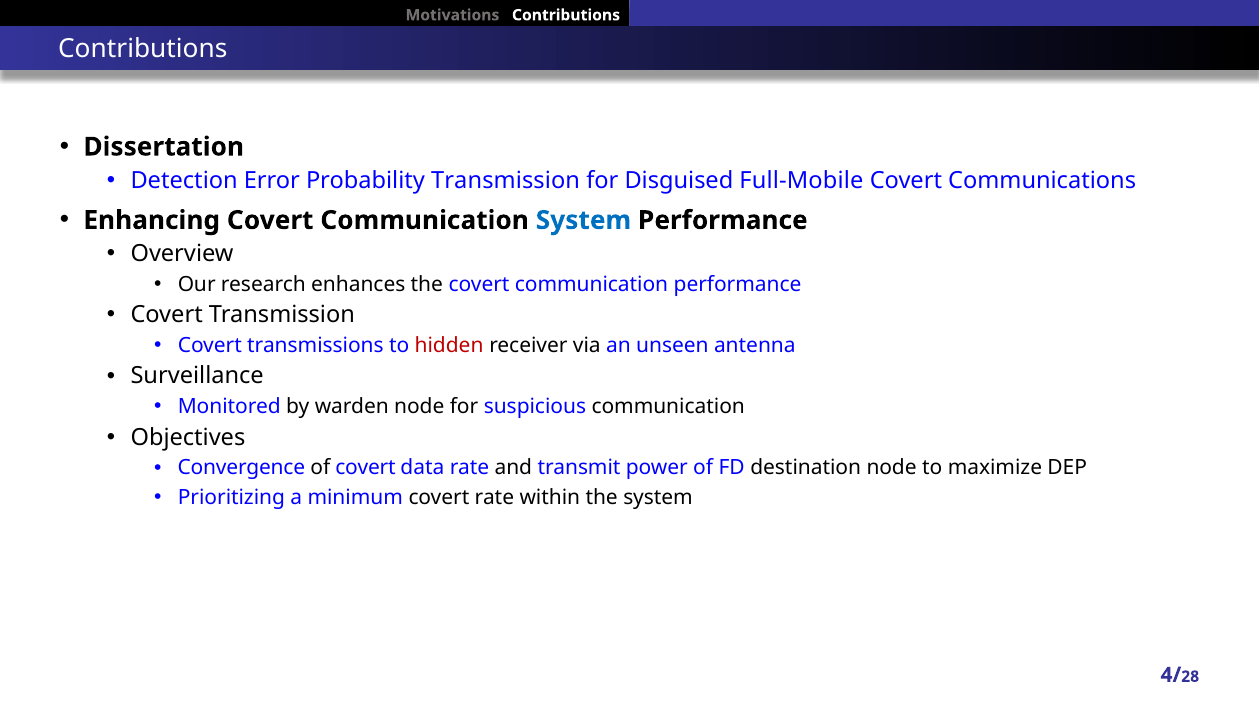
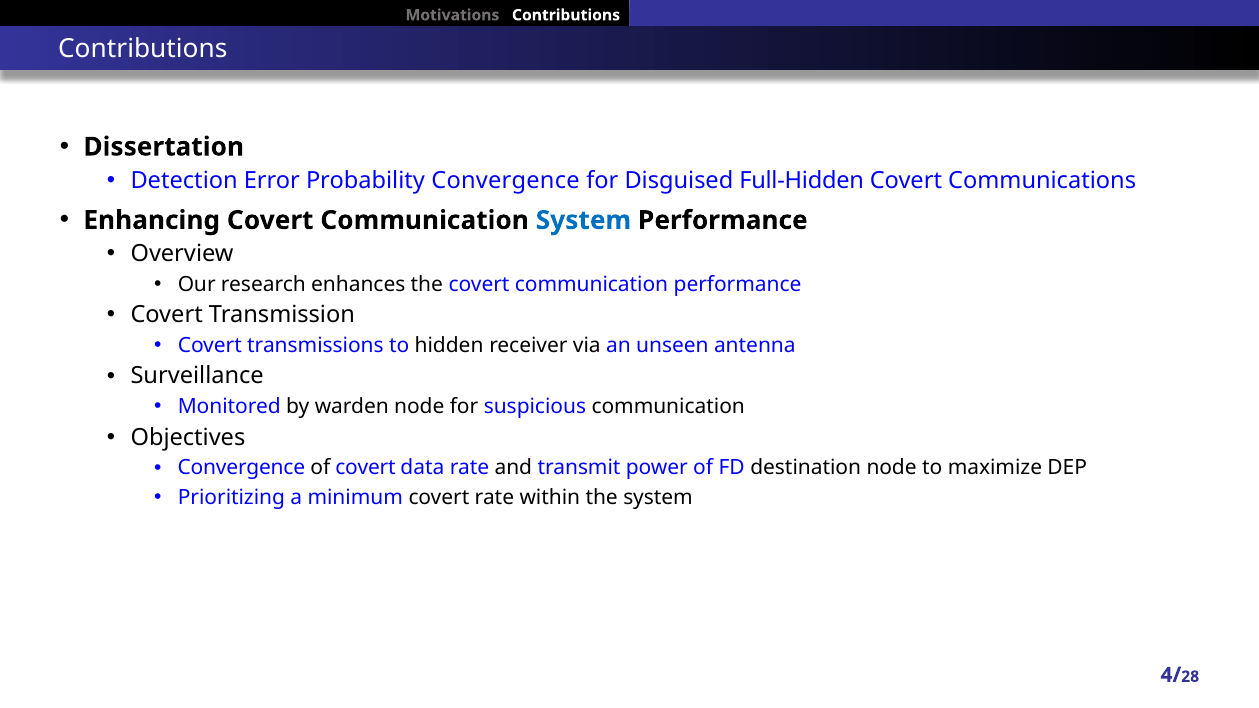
Probability Transmission: Transmission -> Convergence (506, 180)
Full-Mobile: Full-Mobile -> Full-Hidden (802, 180)
hidden colour: red -> black (449, 346)
